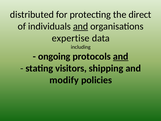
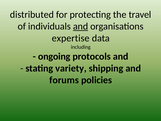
direct: direct -> travel (140, 15)
and underline: present -> none (121, 56)
visitors: visitors -> variety (71, 68)
modify: modify -> forums (64, 80)
